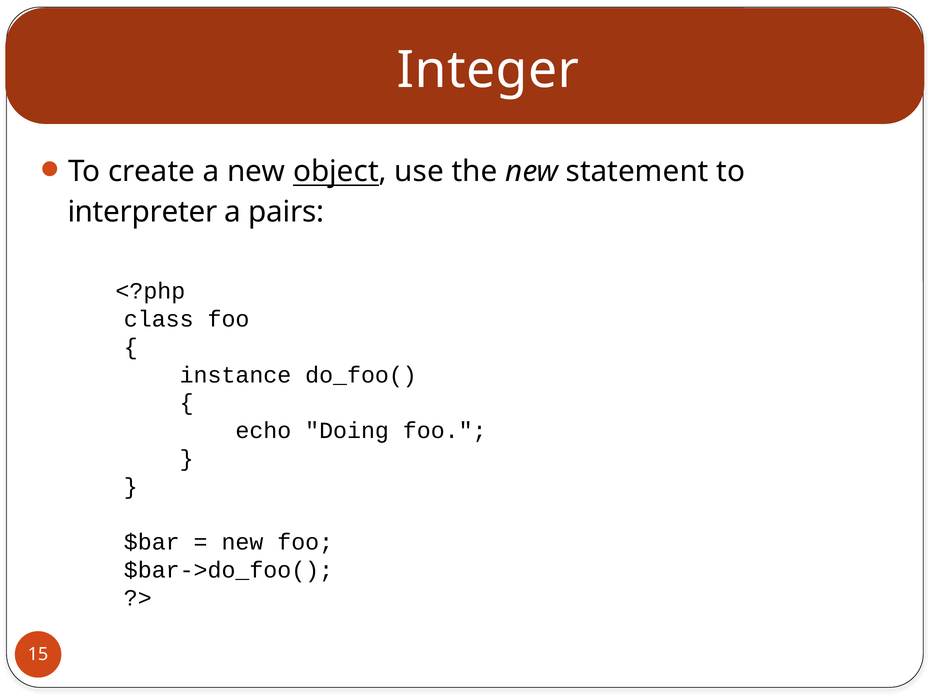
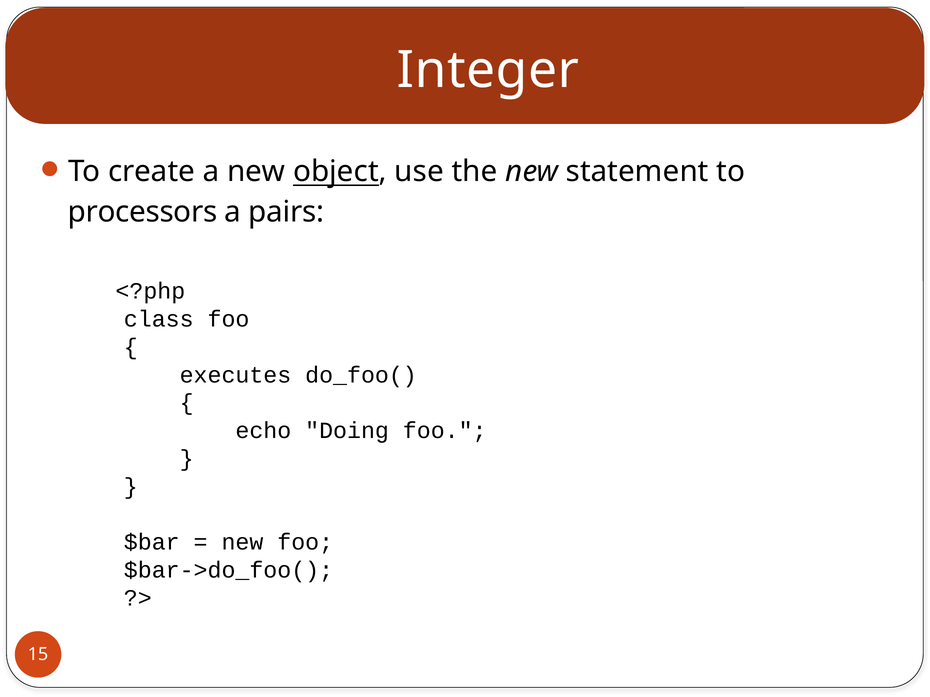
interpreter: interpreter -> processors (142, 212)
instance: instance -> executes (235, 375)
